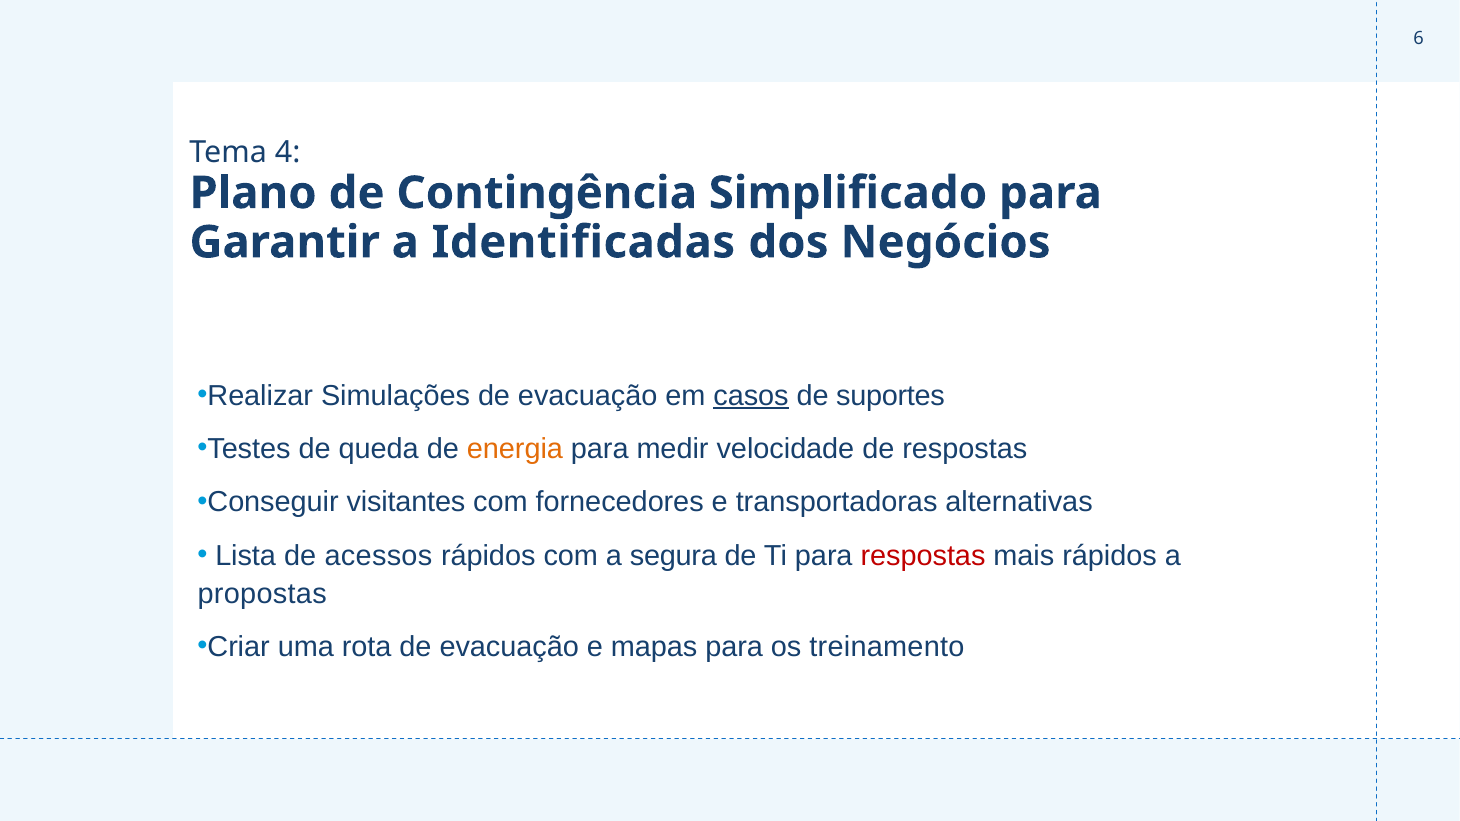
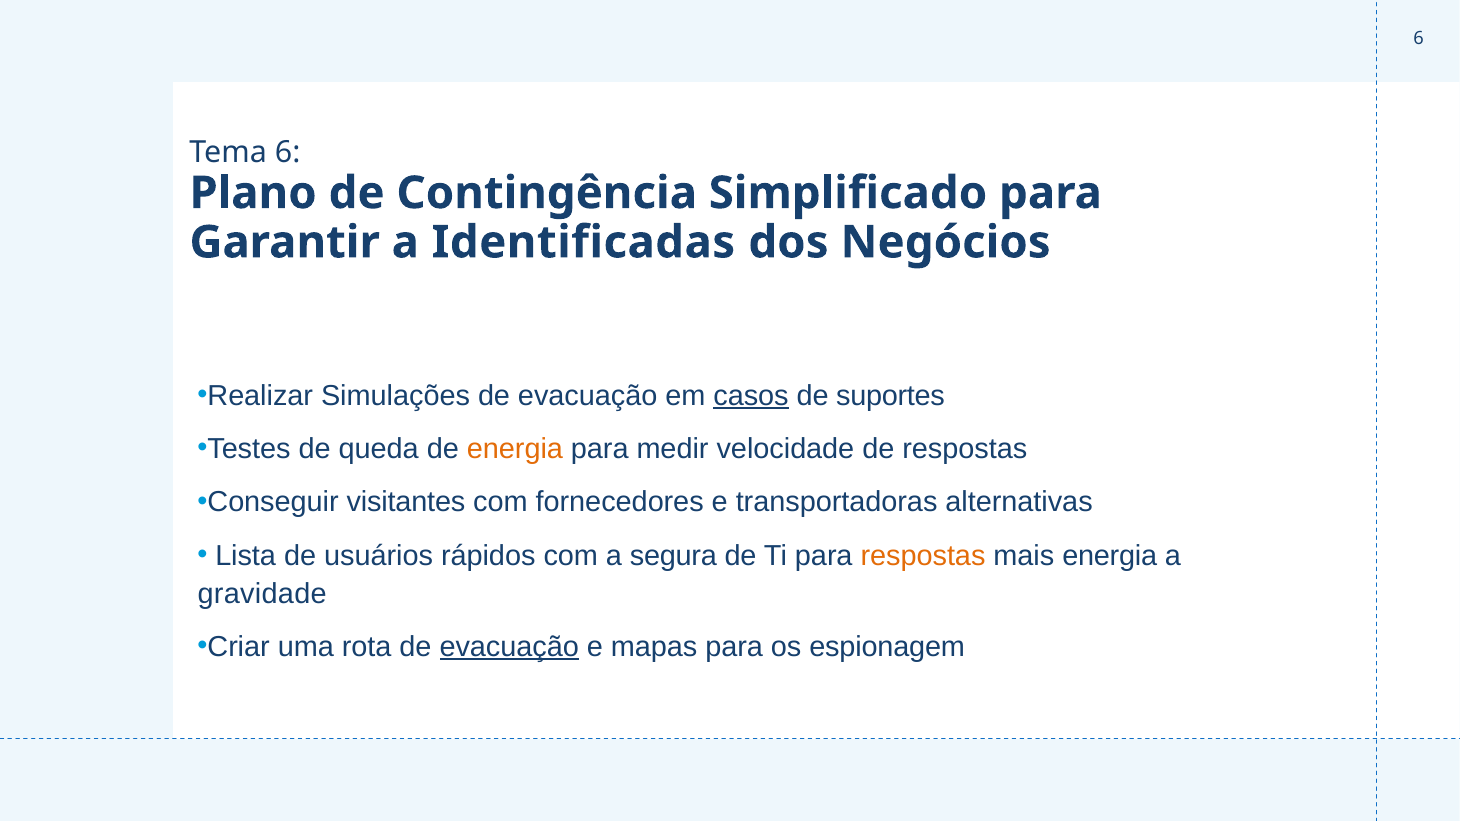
Tema 4: 4 -> 6 (288, 152)
acessos: acessos -> usuários (379, 556)
respostas colour: red -> orange (923, 556)
mais rápidos: rápidos -> energia (1110, 556)
propostas: propostas -> gravidade (262, 594)
evacuação underline: none -> present (509, 647)
treinamento: treinamento -> espionagem (887, 647)
